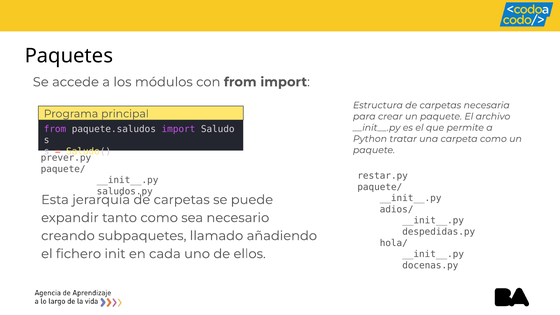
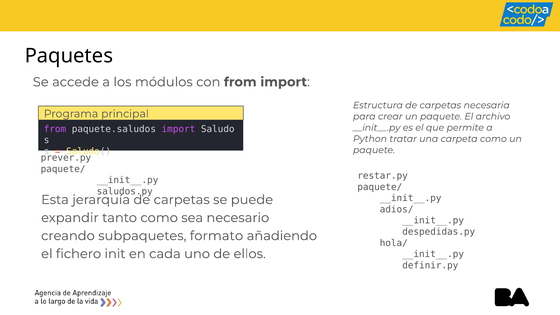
llamado: llamado -> formato (216, 236)
docenas.py: docenas.py -> definir.py (430, 265)
